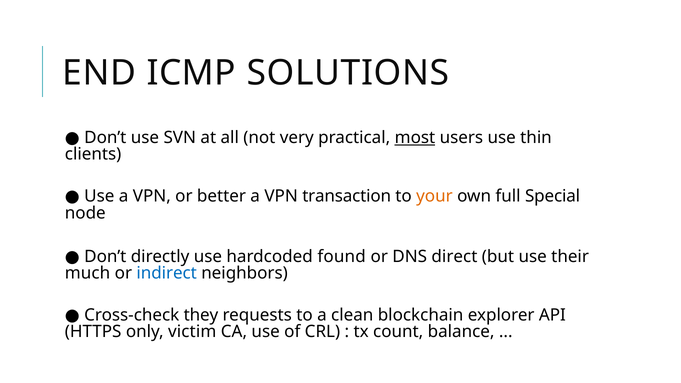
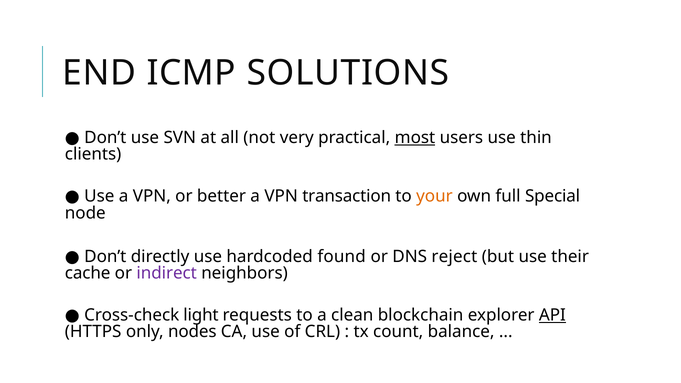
direct: direct -> reject (454, 257)
much: much -> cache (88, 273)
indirect colour: blue -> purple (167, 273)
they: they -> light (201, 315)
API underline: none -> present (552, 315)
victim: victim -> nodes (192, 332)
